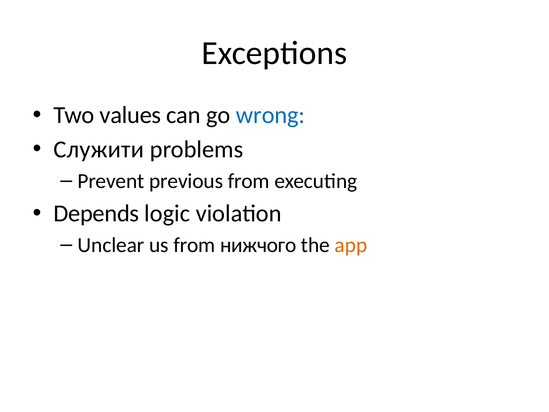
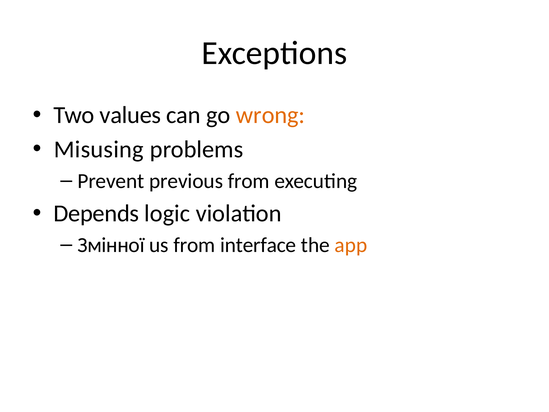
wrong colour: blue -> orange (271, 115)
Служити: Служити -> Misusing (99, 149)
Unclear: Unclear -> Змінної (111, 245)
нижчого: нижчого -> interface (258, 245)
